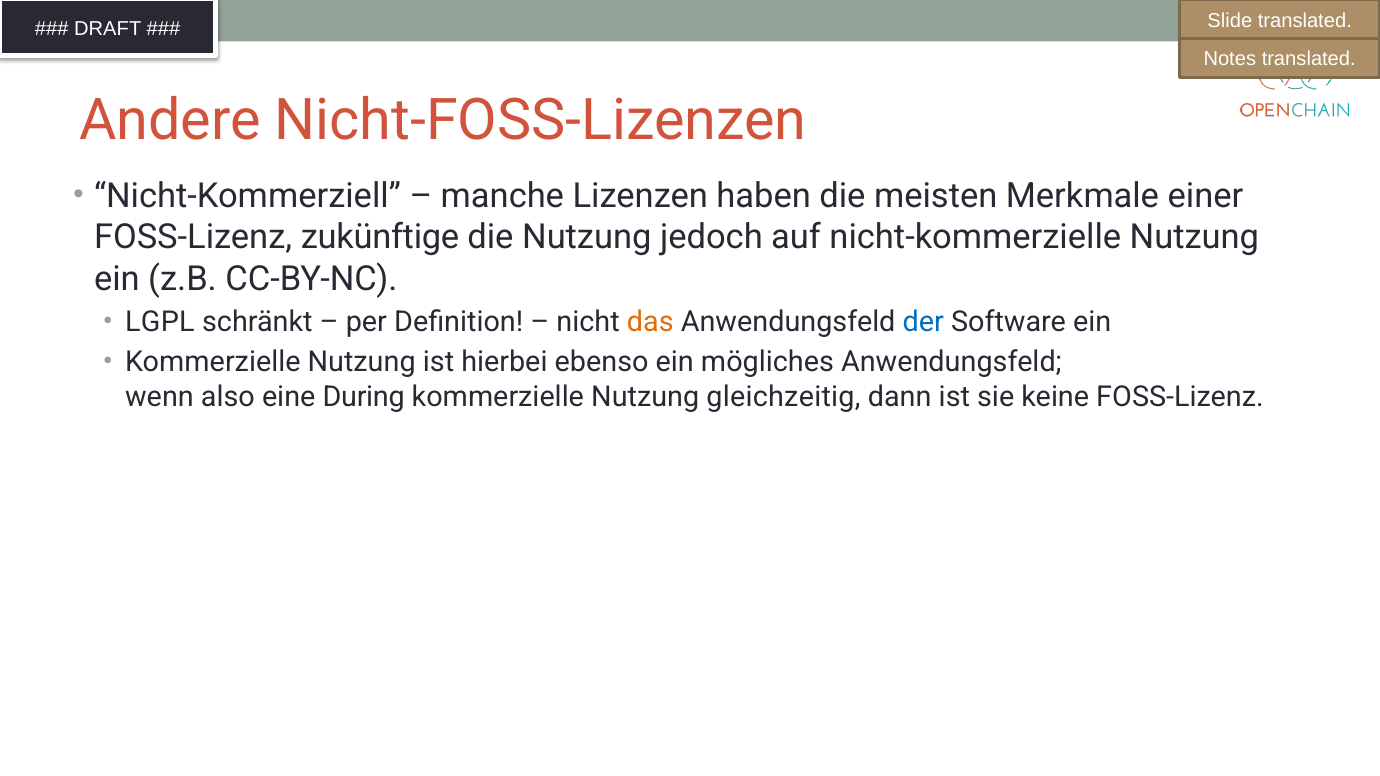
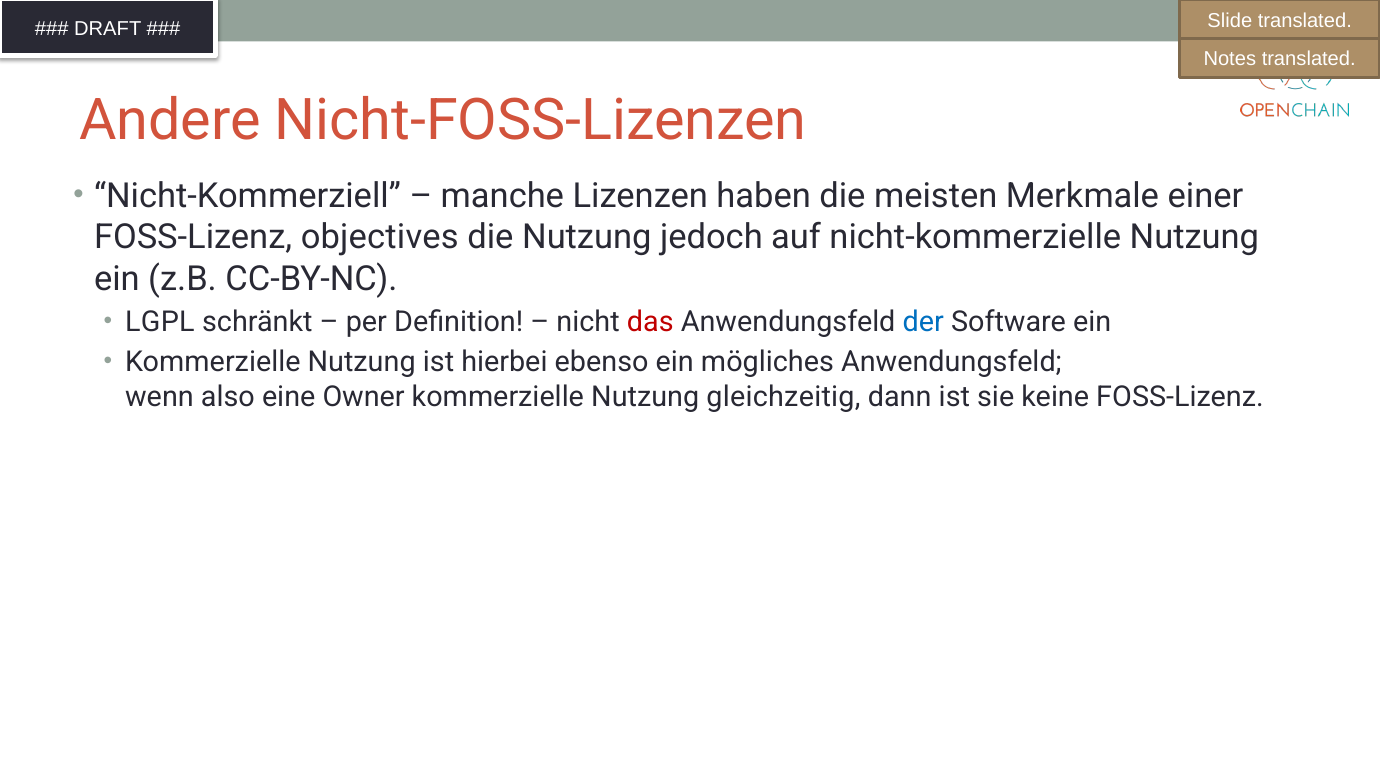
zukünftige: zukünftige -> objectives (380, 237)
das colour: orange -> red (650, 322)
During: During -> Owner (364, 397)
